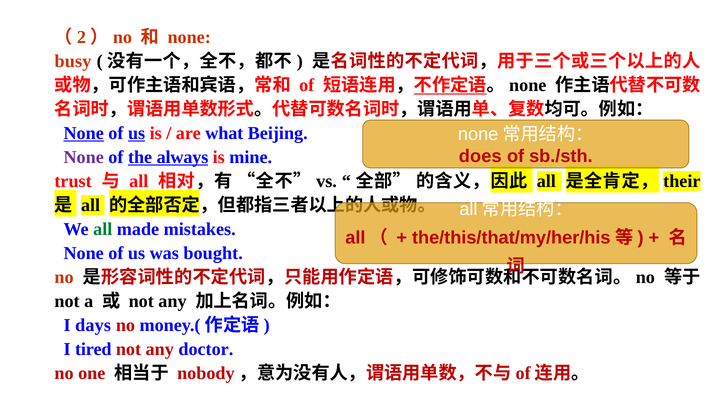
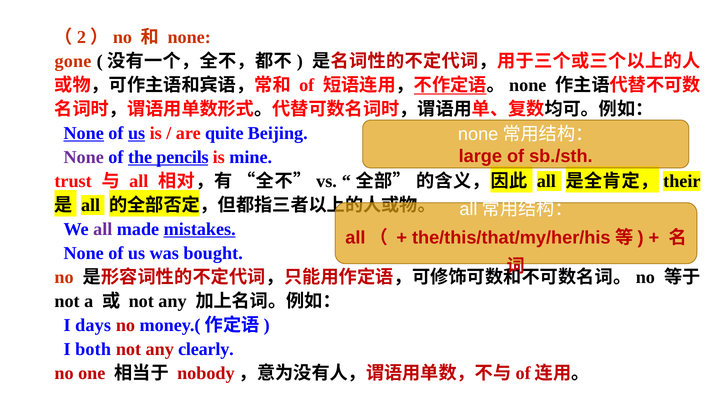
busy: busy -> gone (73, 61)
what: what -> quite (224, 133)
does: does -> large (480, 156)
always: always -> pencils (183, 157)
all colour: green -> purple (103, 229)
mistakes underline: none -> present (200, 229)
tired: tired -> both (93, 348)
doctor: doctor -> clearly (206, 348)
